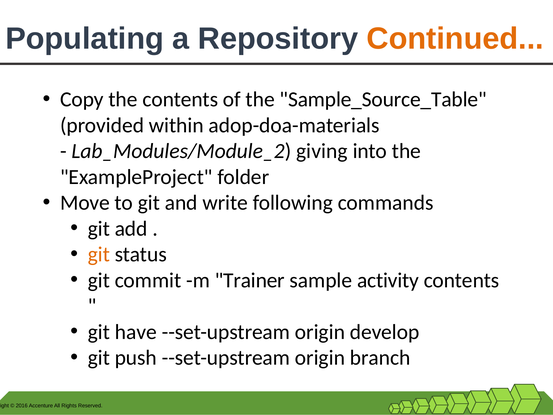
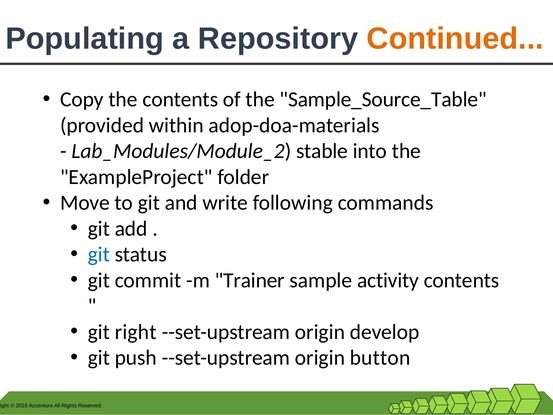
giving: giving -> stable (322, 151)
git colour: orange -> blue (99, 254)
have: have -> right (136, 332)
branch: branch -> button (380, 358)
